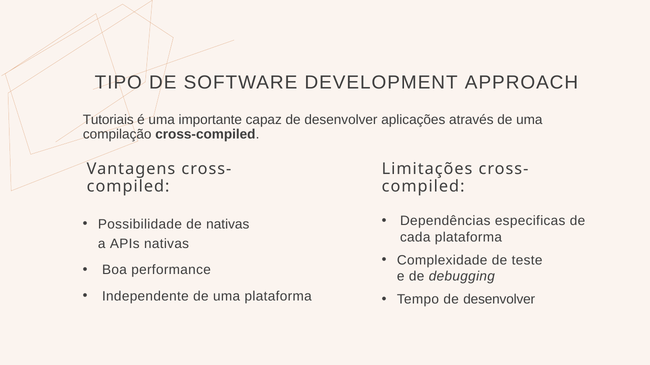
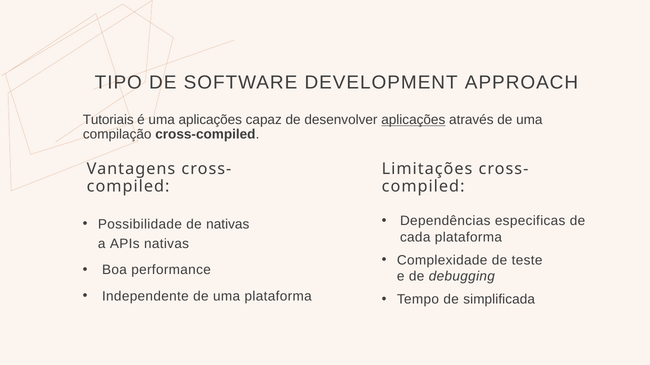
uma importante: importante -> aplicações (210, 120)
aplicações underline: none -> present (413, 120)
Tempo de desenvolver: desenvolver -> simplificada (499, 300)
